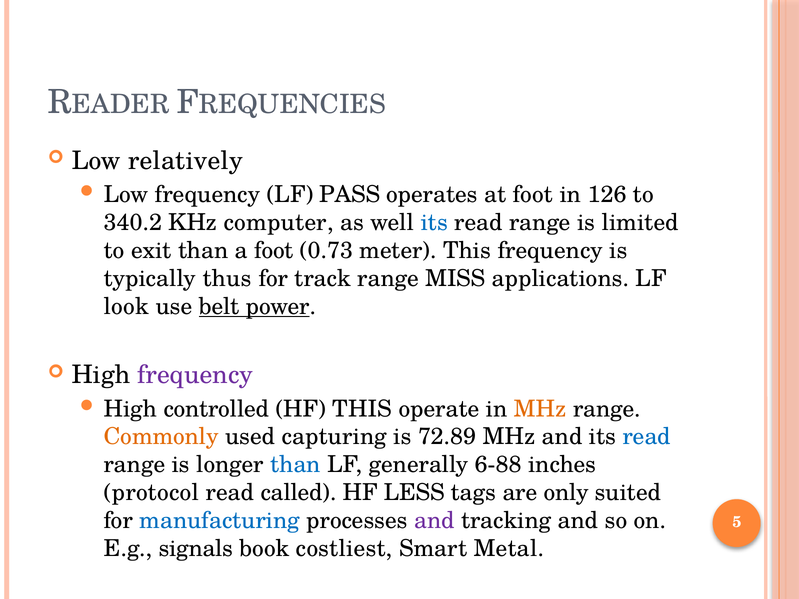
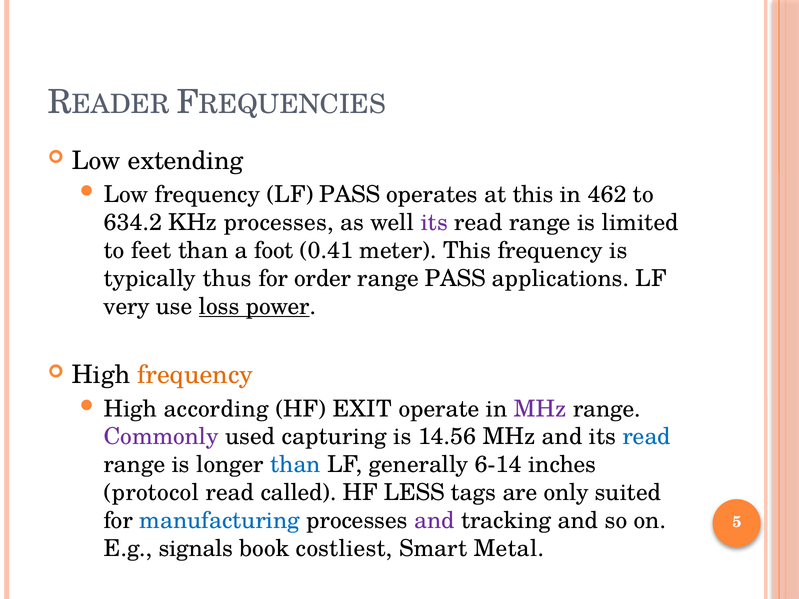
relatively: relatively -> extending (186, 161)
at foot: foot -> this (533, 195)
126: 126 -> 462 (607, 195)
340.2: 340.2 -> 634.2 (133, 223)
KHz computer: computer -> processes (279, 223)
its colour: blue -> purple (434, 223)
exit: exit -> feet (151, 251)
0.73: 0.73 -> 0.41 (326, 251)
track: track -> order (323, 279)
range MISS: MISS -> PASS (455, 279)
look: look -> very (127, 306)
belt: belt -> loss (219, 306)
frequency colour: purple -> orange (195, 375)
controlled: controlled -> according (216, 409)
HF THIS: THIS -> EXIT (362, 409)
MHz colour: orange -> purple (540, 409)
Commonly colour: orange -> purple (161, 437)
72.89: 72.89 -> 14.56 (447, 437)
6-88: 6-88 -> 6-14 (498, 465)
